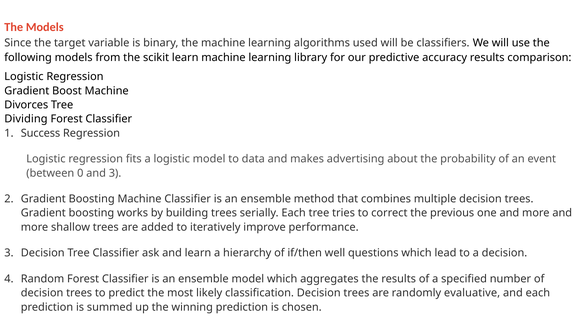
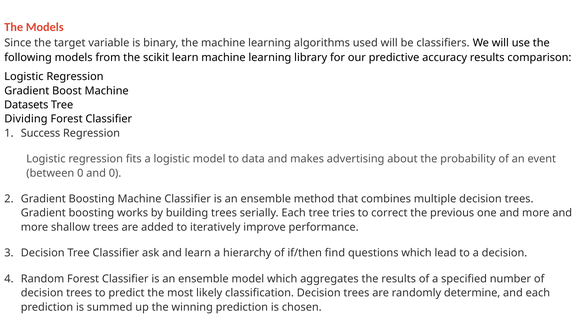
Divorces: Divorces -> Datasets (26, 105)
and 3: 3 -> 0 (115, 173)
well: well -> find (335, 253)
evaluative: evaluative -> determine (472, 293)
